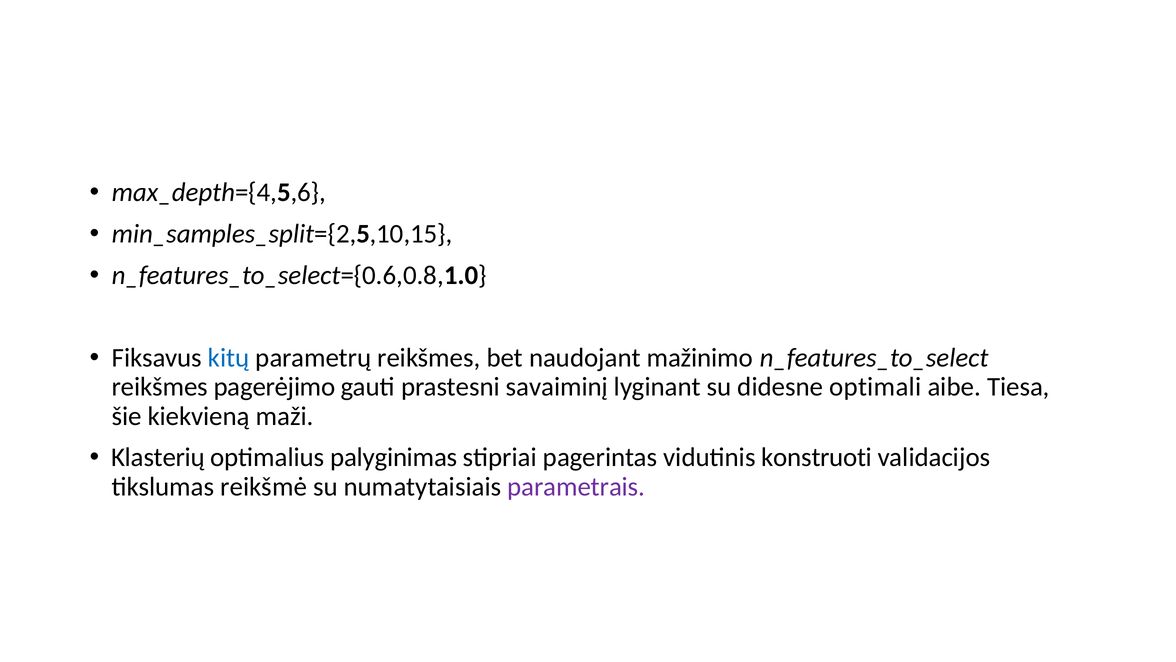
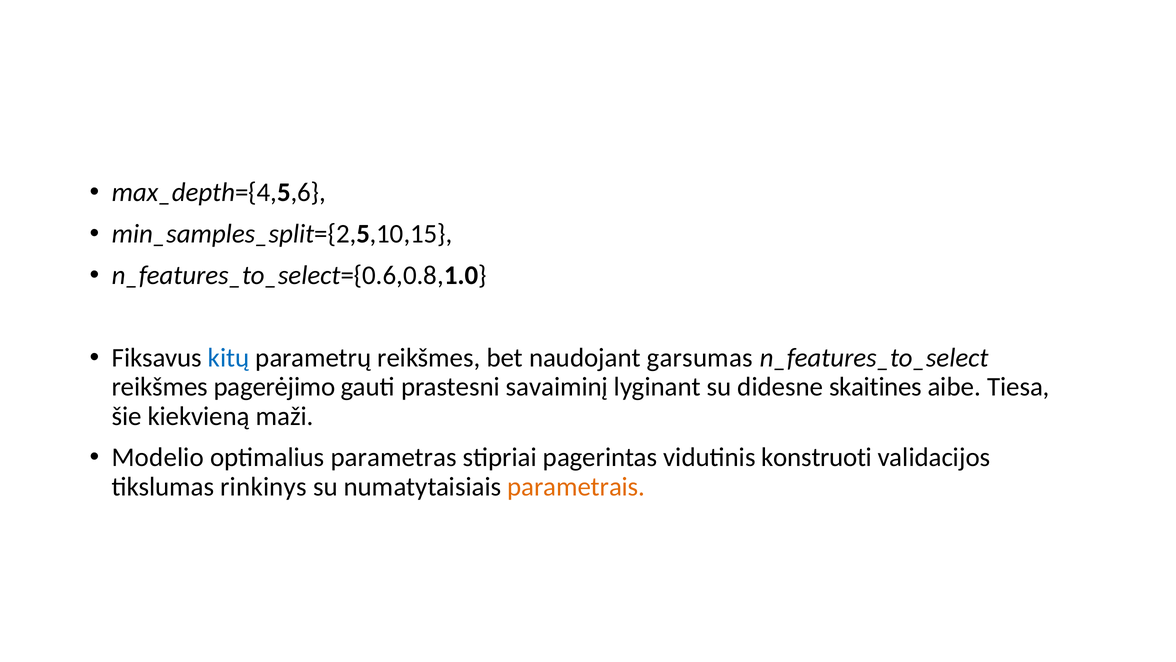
mažinimo: mažinimo -> garsumas (700, 358)
optimali: optimali -> skaitines (876, 387)
Klasterių: Klasterių -> Modelio (158, 457)
palyginimas: palyginimas -> parametras (394, 457)
reikšmė: reikšmė -> rinkinys (264, 486)
parametrais colour: purple -> orange (576, 486)
